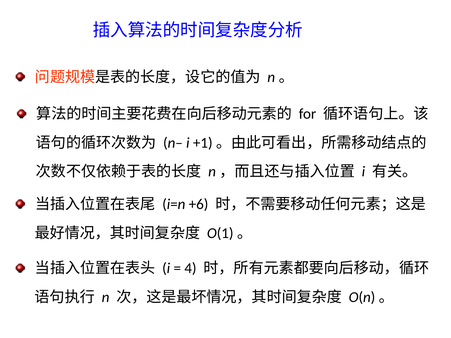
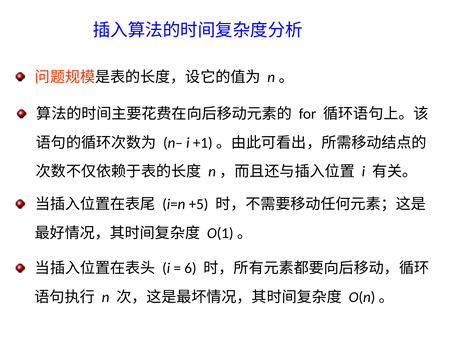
+6: +6 -> +5 (199, 204)
4: 4 -> 6 (190, 269)
